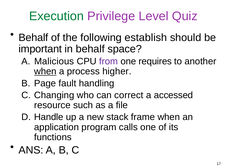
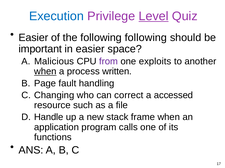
Execution colour: green -> blue (56, 16)
Level underline: none -> present (154, 16)
Behalf: Behalf -> Easier (33, 38)
following establish: establish -> following (146, 38)
in behalf: behalf -> easier (90, 49)
requires: requires -> exploits (155, 62)
higher: higher -> written (117, 72)
